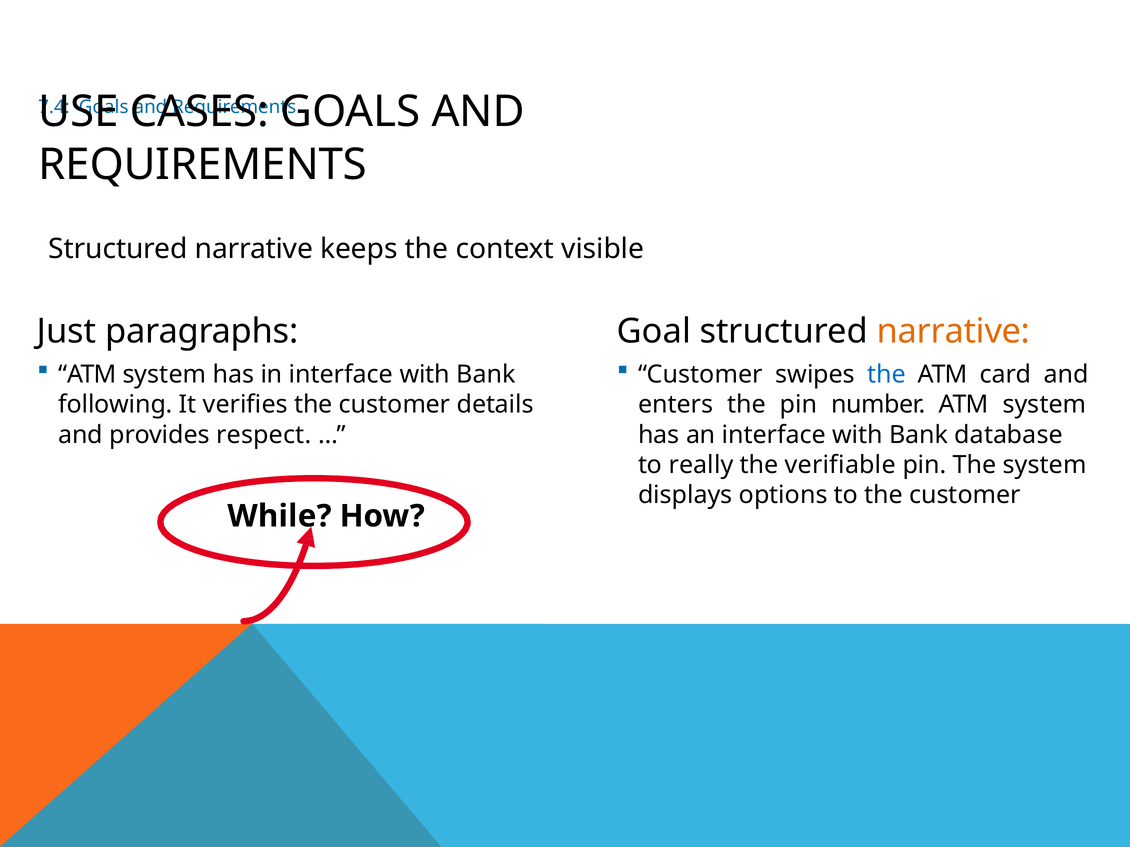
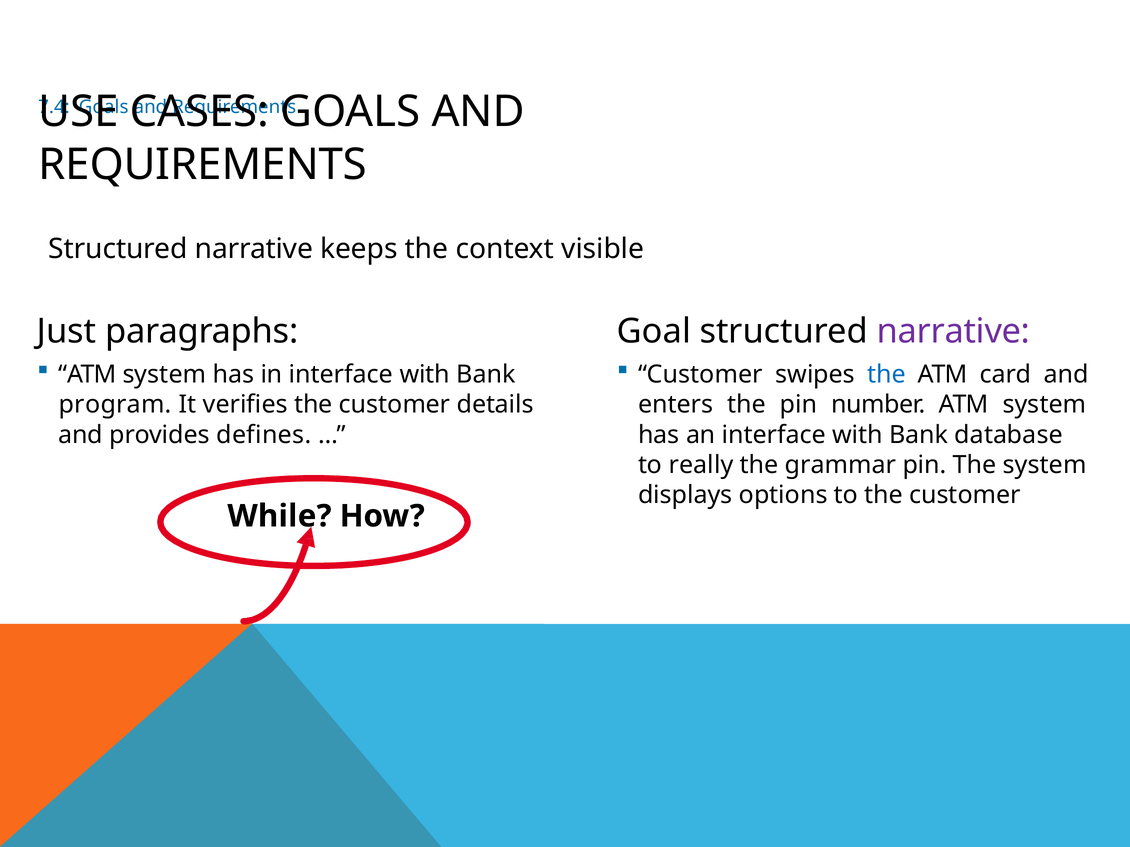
narrative colour: orange -> purple (953, 332)
following: following -> program (115, 405)
respect: respect -> defines (264, 435)
verifiable: verifiable -> grammar (840, 465)
